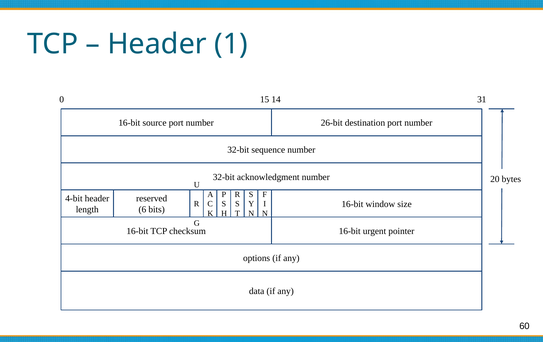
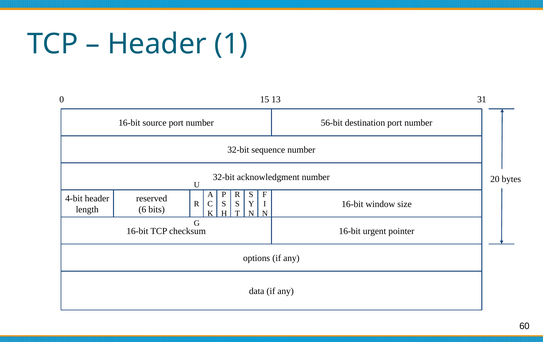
14: 14 -> 13 (276, 100)
26-bit: 26-bit -> 56-bit (332, 123)
